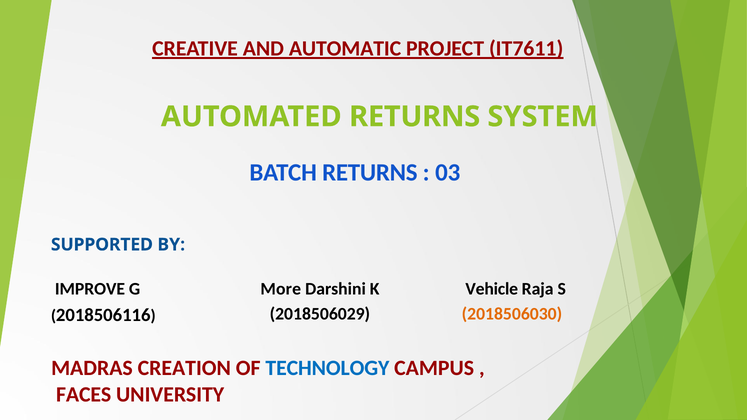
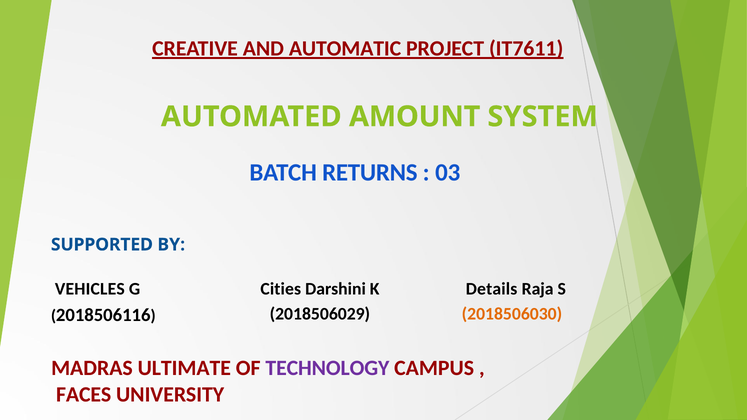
AUTOMATED RETURNS: RETURNS -> AMOUNT (415, 117)
IMPROVE: IMPROVE -> VEHICLES (90, 289)
More: More -> Cities (281, 289)
Vehicle: Vehicle -> Details (492, 289)
CREATION: CREATION -> ULTIMATE (184, 368)
TECHNOLOGY colour: blue -> purple (327, 368)
